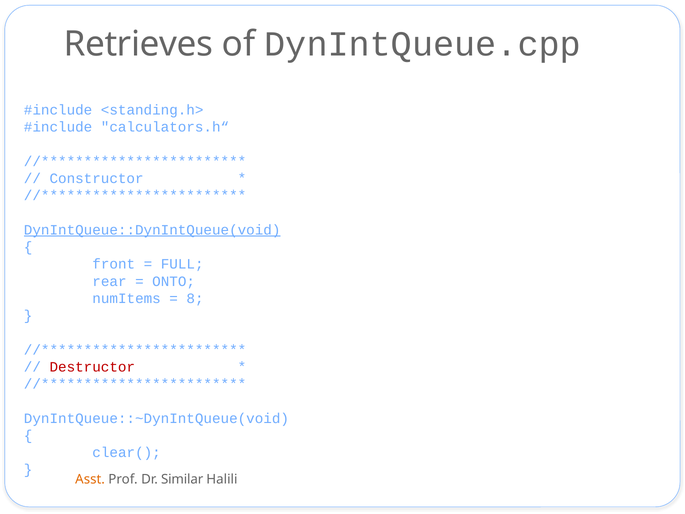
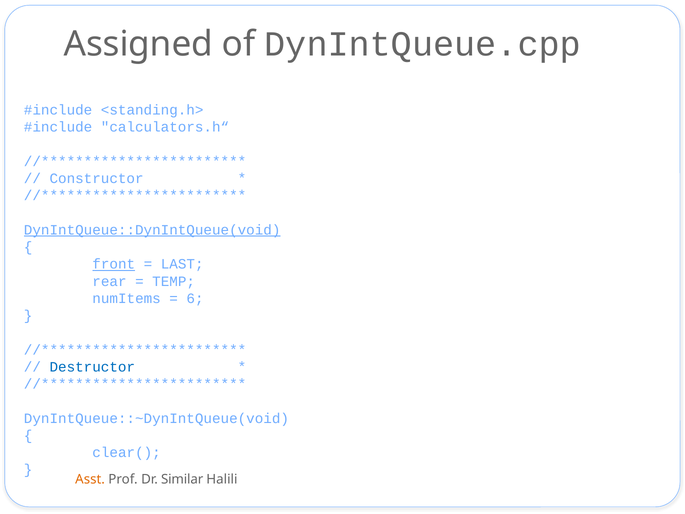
Retrieves: Retrieves -> Assigned (138, 44)
front underline: none -> present (114, 264)
FULL: FULL -> LAST (182, 264)
ONTO: ONTO -> TEMP (174, 281)
8: 8 -> 6 (195, 298)
Destructor colour: red -> blue (92, 367)
